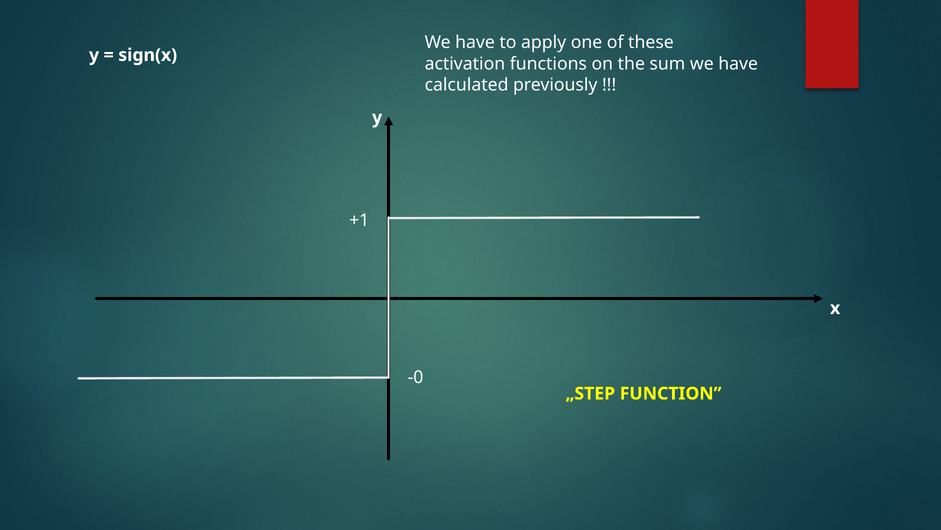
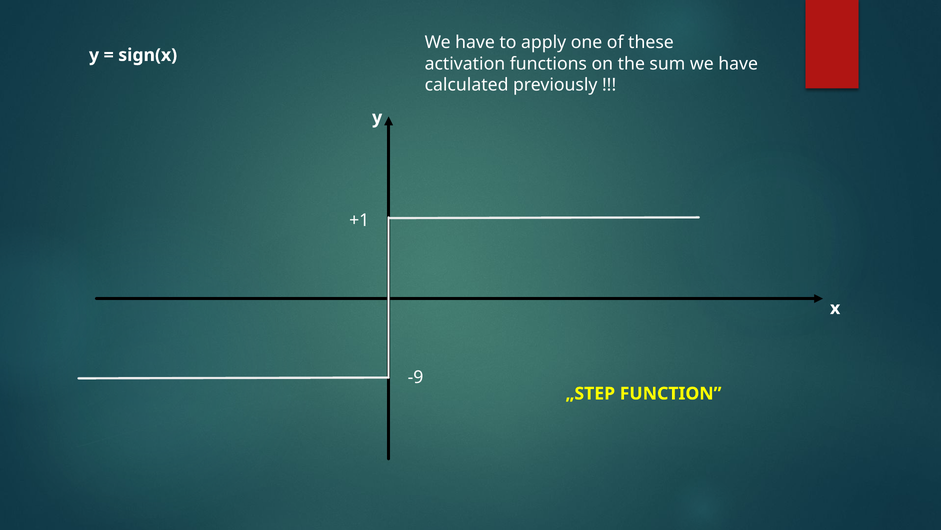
-0: -0 -> -9 (416, 377)
